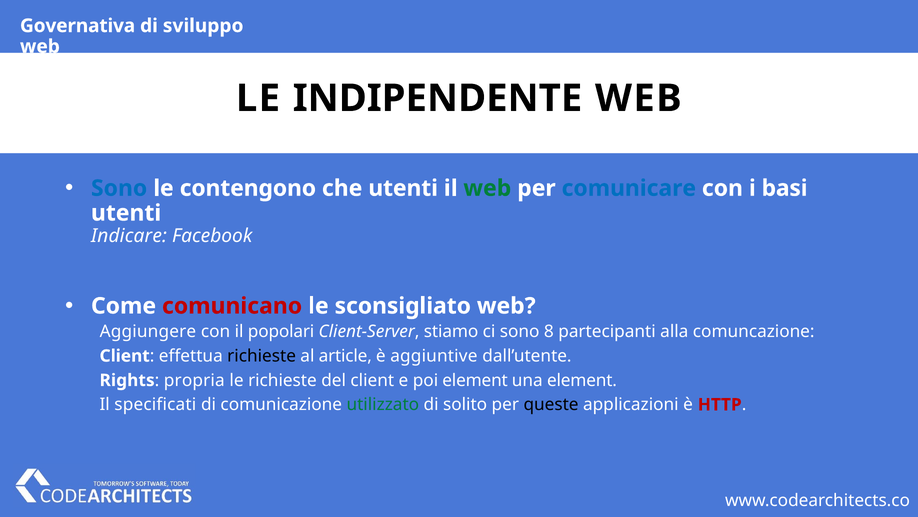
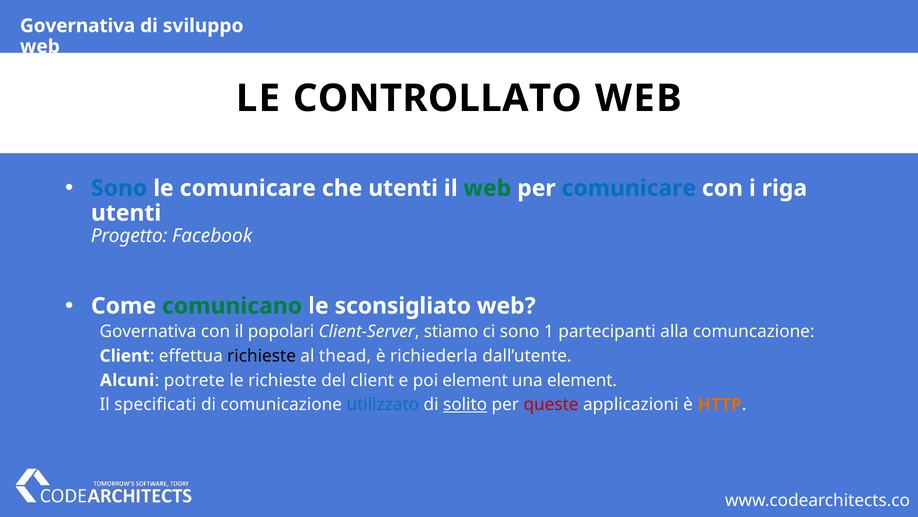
INDIPENDENTE: INDIPENDENTE -> CONTROLLATO (437, 98)
le contengono: contengono -> comunicare (248, 188)
basi: basi -> riga (784, 188)
Indicare: Indicare -> Progetto (129, 236)
comunicano colour: red -> green (232, 306)
Aggiungere: Aggiungere -> Governativa (148, 331)
8: 8 -> 1 (549, 331)
article: article -> thead (345, 356)
aggiuntive: aggiuntive -> richiederla (434, 356)
Rights: Rights -> Alcuni (127, 380)
propria: propria -> potrete (194, 380)
utilizzato colour: green -> blue (383, 404)
solito underline: none -> present (465, 404)
queste colour: black -> red (551, 404)
HTTP colour: red -> orange (720, 404)
